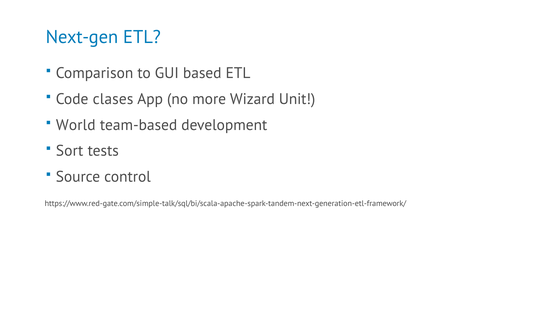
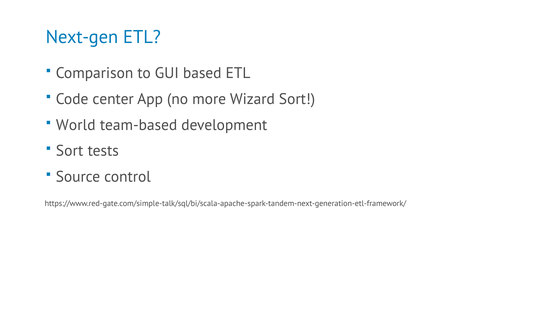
clases: clases -> center (113, 99)
Wizard Unit: Unit -> Sort (297, 99)
